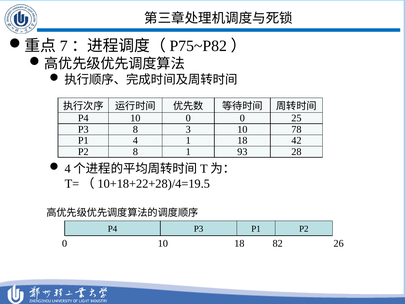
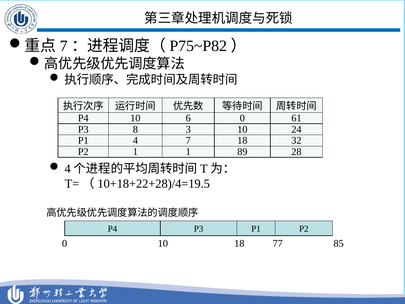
10 0: 0 -> 6 (188, 118)
25: 25 -> 61 (296, 118)
78: 78 -> 24 (296, 129)
4 1: 1 -> 7 (188, 140)
42: 42 -> 32 (296, 140)
P2 8: 8 -> 1 (135, 152)
93: 93 -> 89 (242, 152)
82: 82 -> 77 (278, 243)
26: 26 -> 85 (339, 243)
